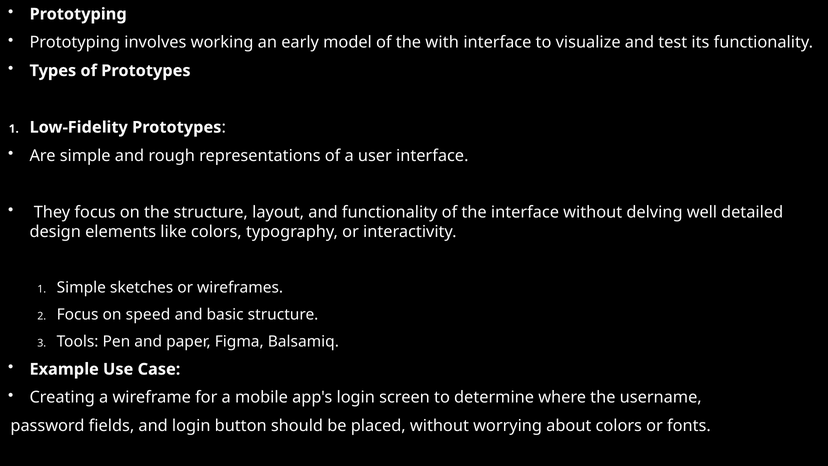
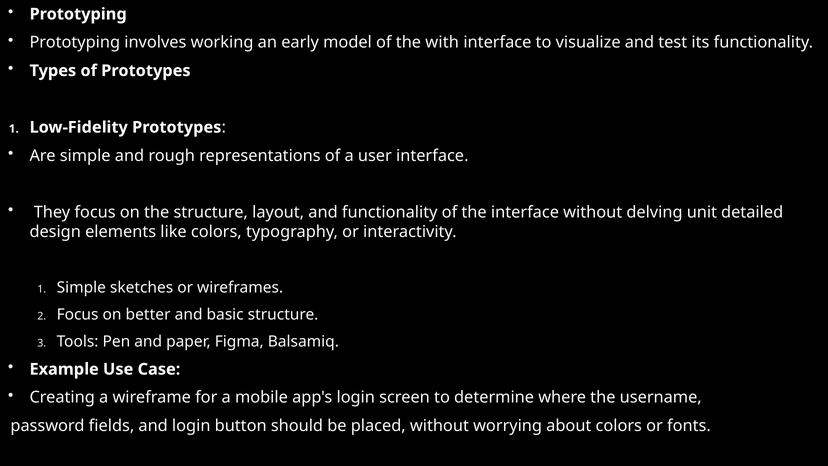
well: well -> unit (702, 212)
speed: speed -> better (148, 314)
